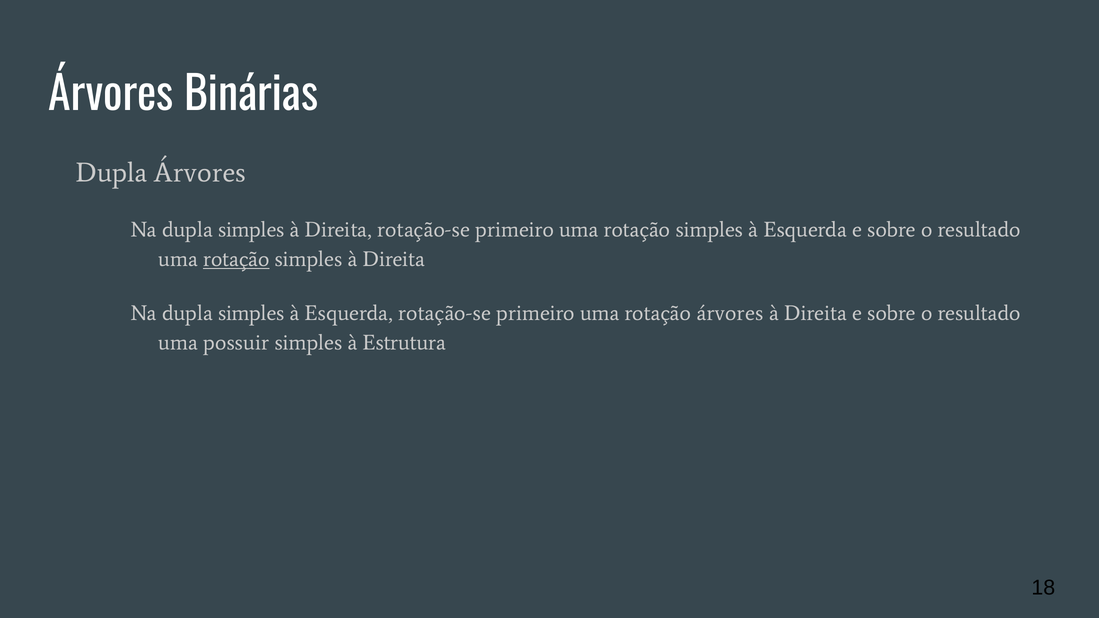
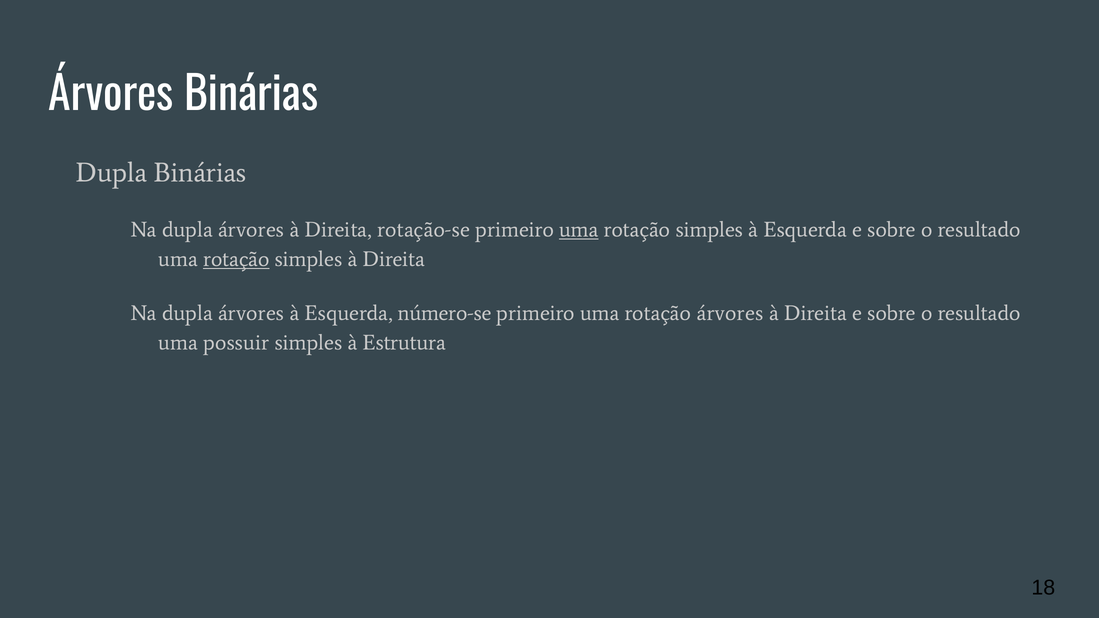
Dupla Árvores: Árvores -> Binárias (200, 173)
simples: simples -> árvores (251, 230)
uma underline: none -> present (579, 230)
simples: simples -> árvores (251, 313)
Esquerda rotação-se: rotação-se -> número-se (445, 313)
